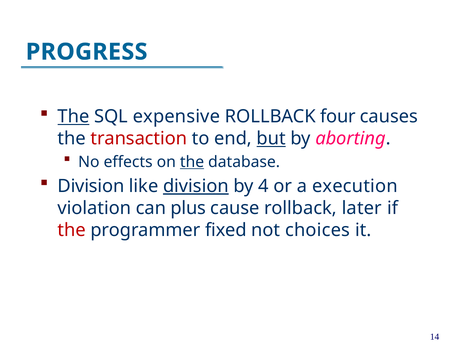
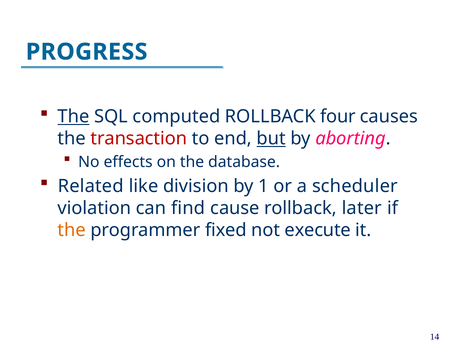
expensive: expensive -> computed (176, 116)
the underline: present -> none (192, 162)
Division: Division -> Related (91, 186)
division underline: present -> none (196, 186)
4: 4 -> 1 (264, 186)
execution: execution -> scheduler (355, 186)
plus: plus -> find (188, 208)
the colour: red -> orange (72, 230)
choices: choices -> execute (318, 230)
